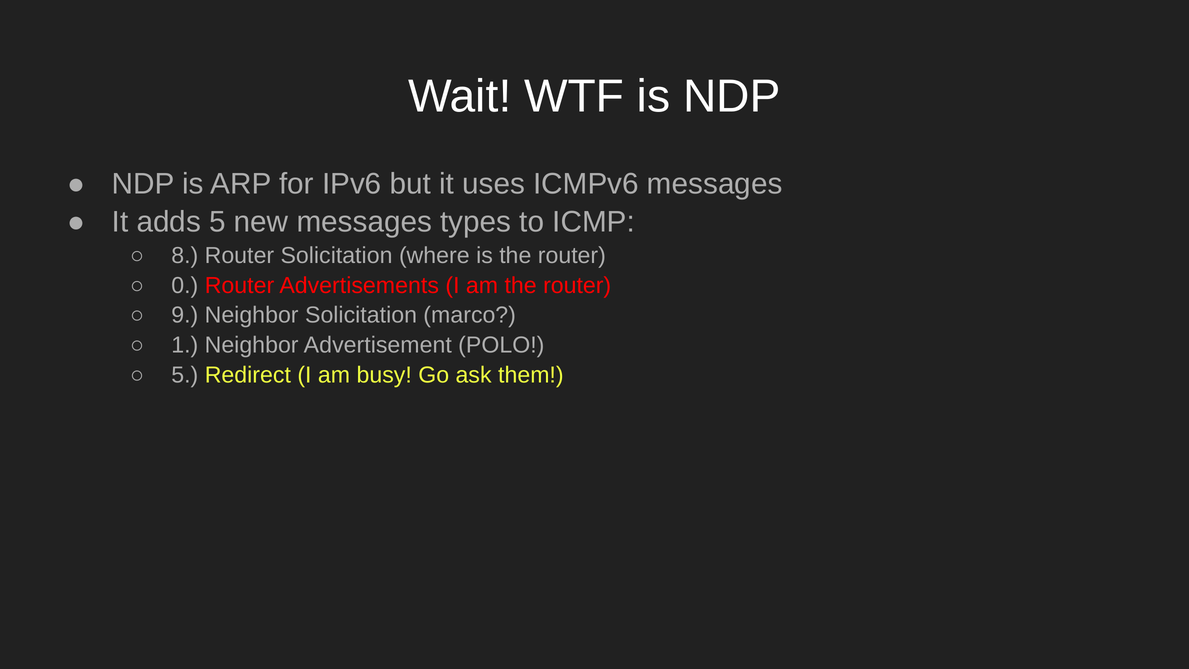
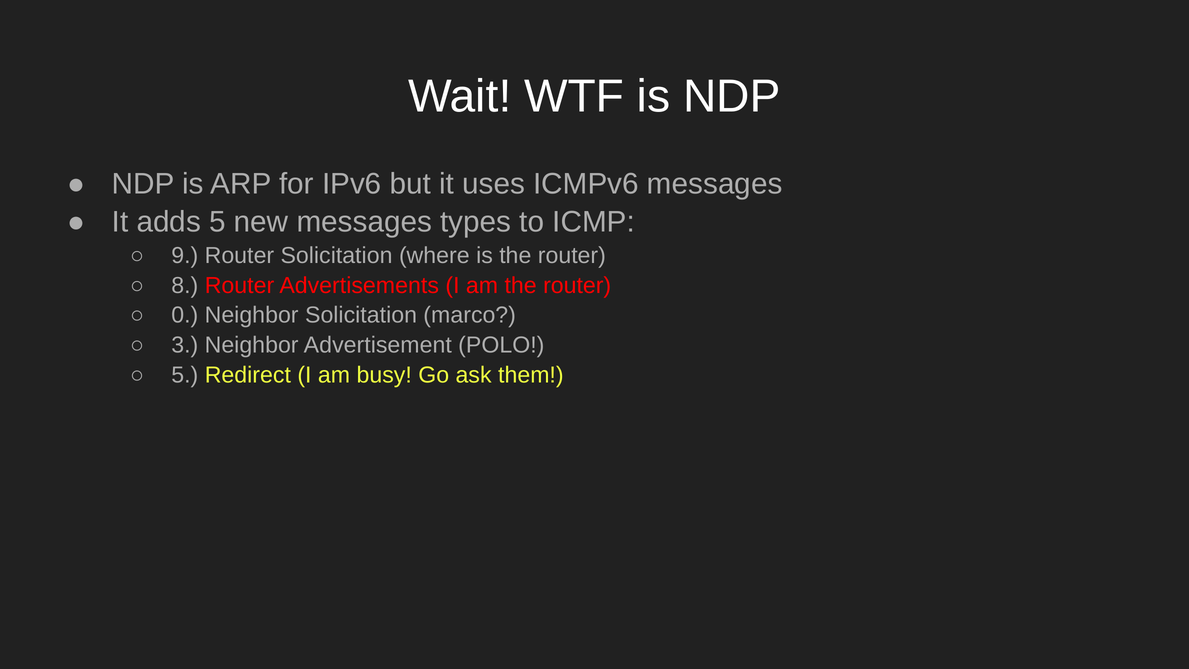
8: 8 -> 9 (185, 255)
0: 0 -> 8 (185, 285)
9: 9 -> 0 (185, 315)
1: 1 -> 3 (185, 345)
